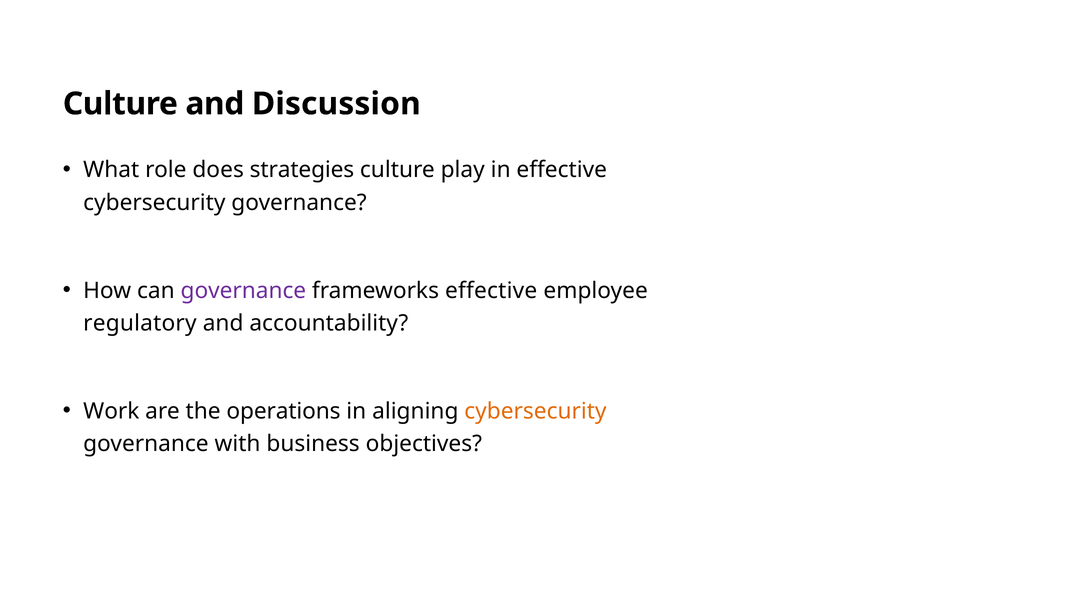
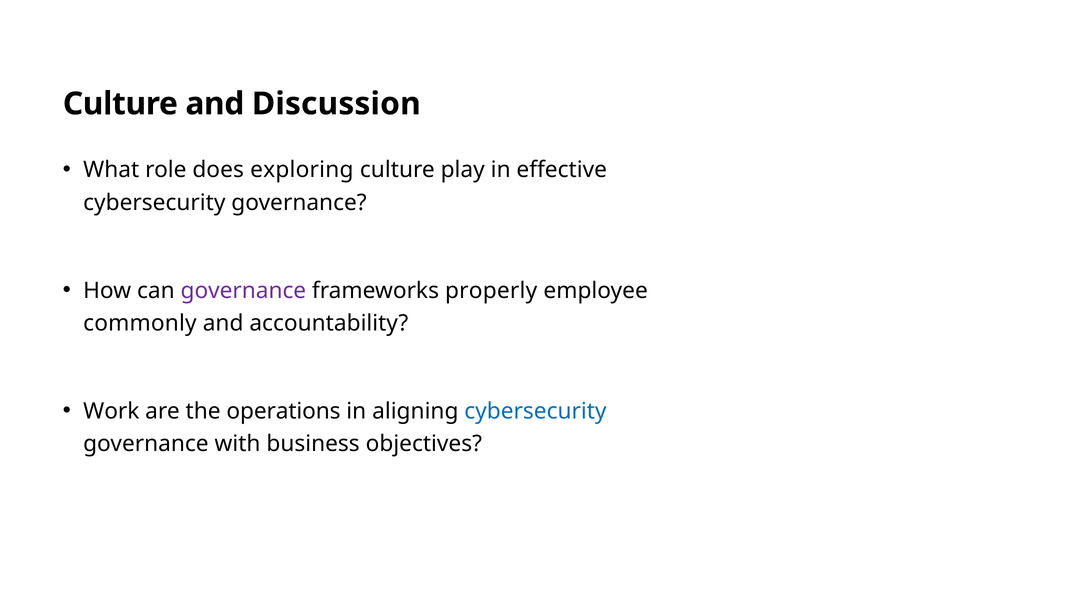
strategies: strategies -> exploring (302, 170)
frameworks effective: effective -> properly (491, 291)
regulatory: regulatory -> commonly (140, 323)
cybersecurity colour: orange -> blue (535, 411)
